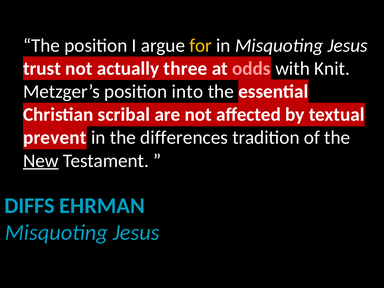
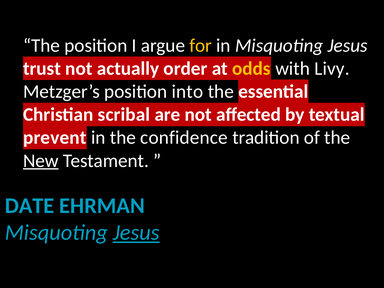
three: three -> order (185, 69)
odds colour: pink -> yellow (251, 69)
Knit: Knit -> Livy (332, 69)
differences: differences -> confidence (184, 138)
DIFFS: DIFFS -> DATE (30, 206)
Jesus underline: none -> present (136, 233)
